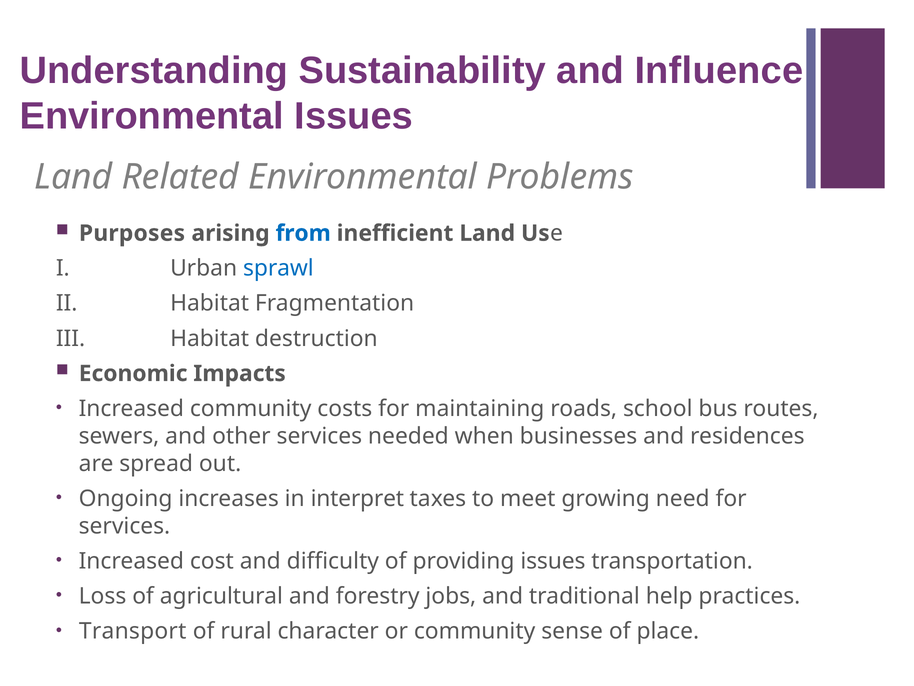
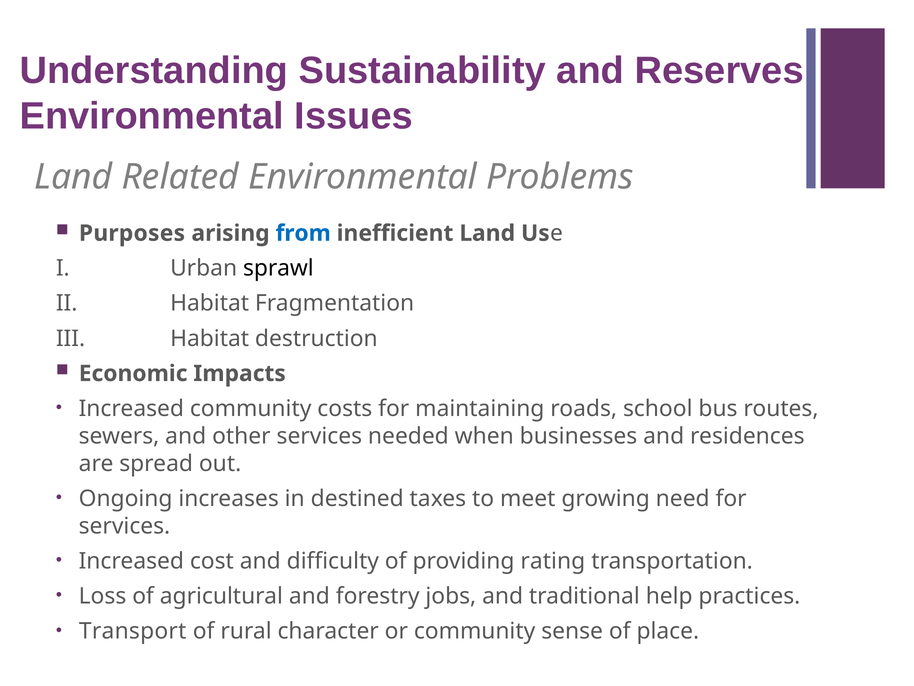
Influence: Influence -> Reserves (719, 70)
sprawl colour: blue -> black (278, 268)
interpret: interpret -> destined (357, 498)
providing issues: issues -> rating (553, 561)
